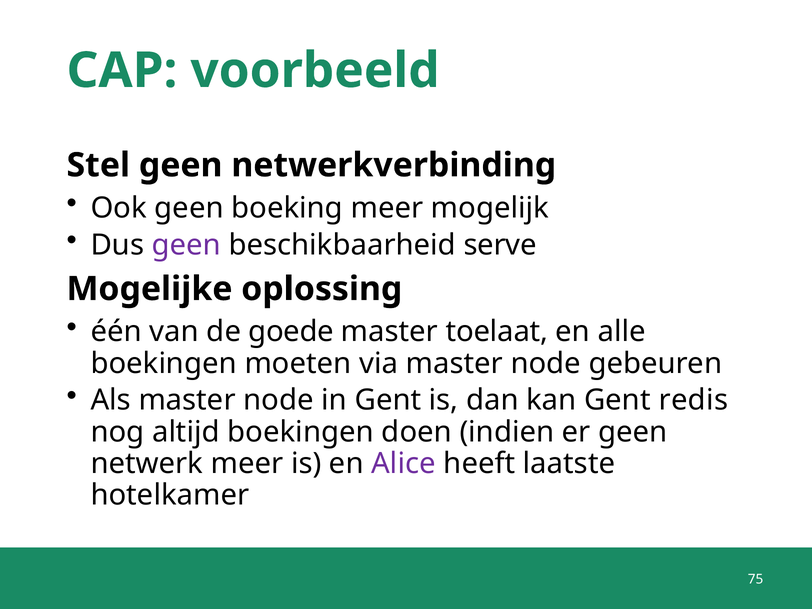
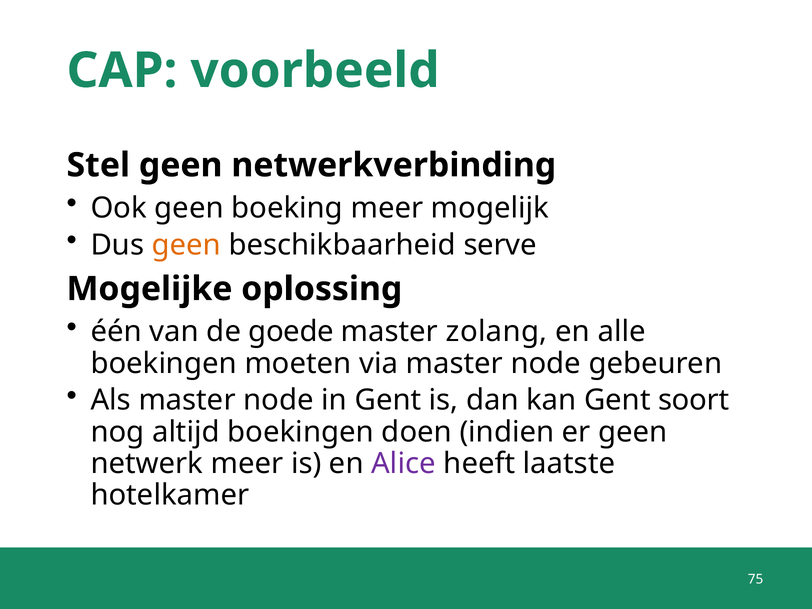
geen colour: purple -> orange (186, 245)
toelaat: toelaat -> zolang (497, 332)
redis: redis -> soort (694, 400)
